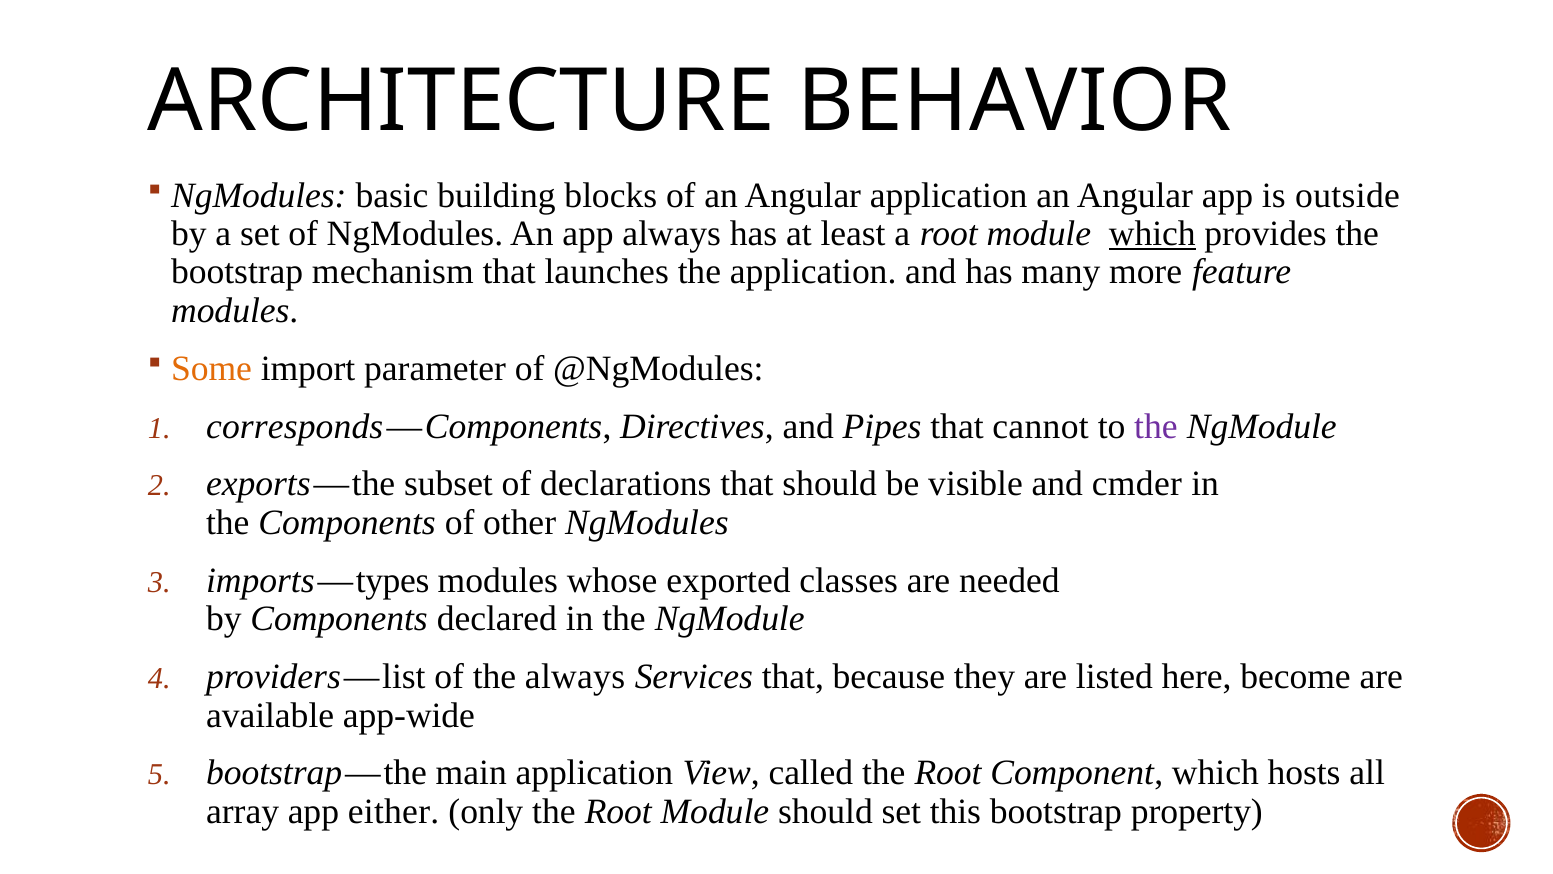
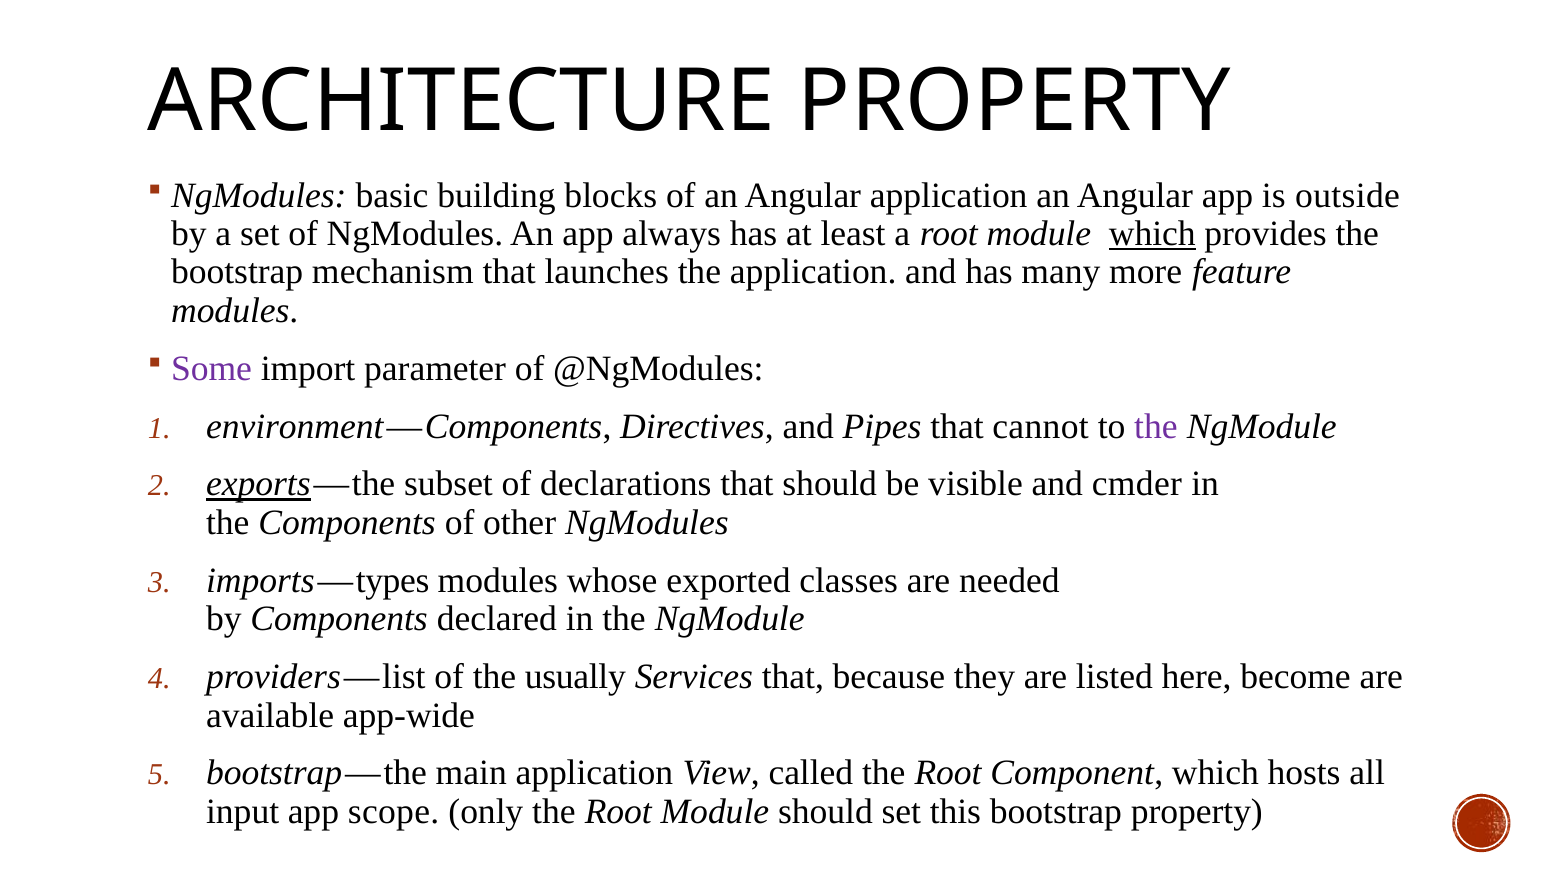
ARCHITECTURE BEHAVIOR: BEHAVIOR -> PROPERTY (1014, 102)
Some colour: orange -> purple (212, 368)
corresponds: corresponds -> environment (295, 426)
exports underline: none -> present (258, 484)
the always: always -> usually (575, 676)
array: array -> input (243, 811)
either: either -> scope (394, 811)
